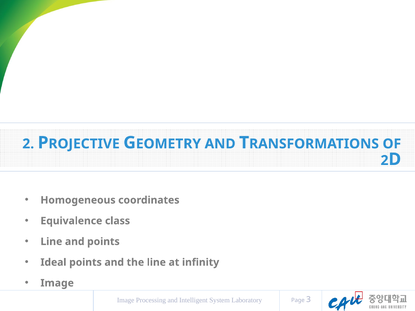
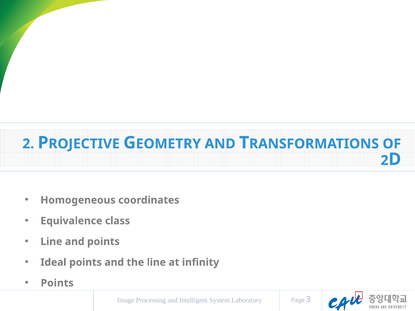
Image: Image -> Points (57, 283)
